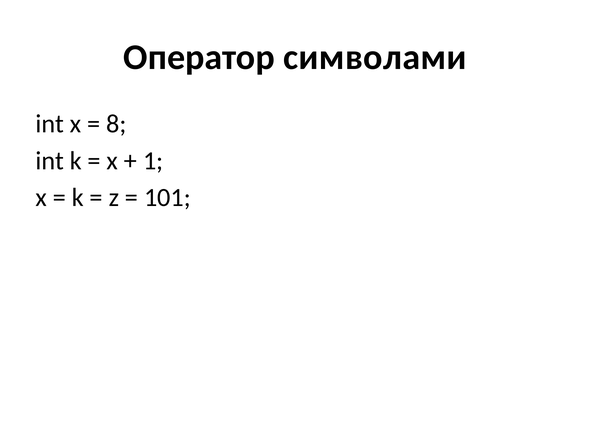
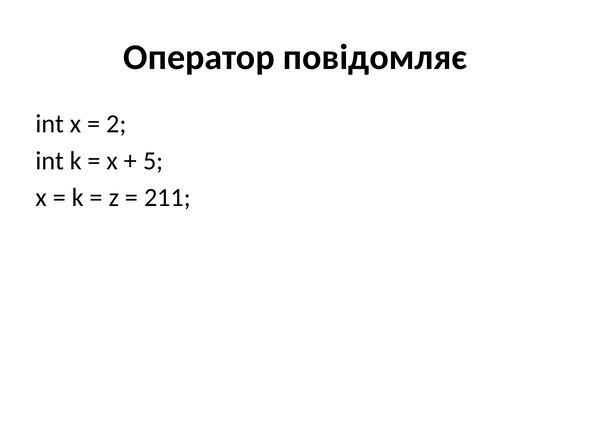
символами: символами -> повідомляє (375, 57)
8: 8 -> 2 (116, 124)
1: 1 -> 5 (153, 161)
101: 101 -> 211 (167, 198)
